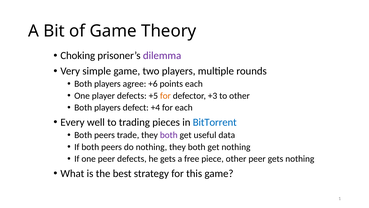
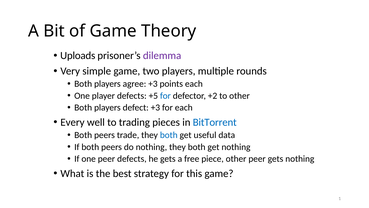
Choking: Choking -> Uploads (78, 56)
agree +6: +6 -> +3 (153, 84)
for colour: orange -> blue (165, 96)
+3: +3 -> +2 (213, 96)
defect +4: +4 -> +3 (155, 107)
both colour: purple -> blue (169, 135)
